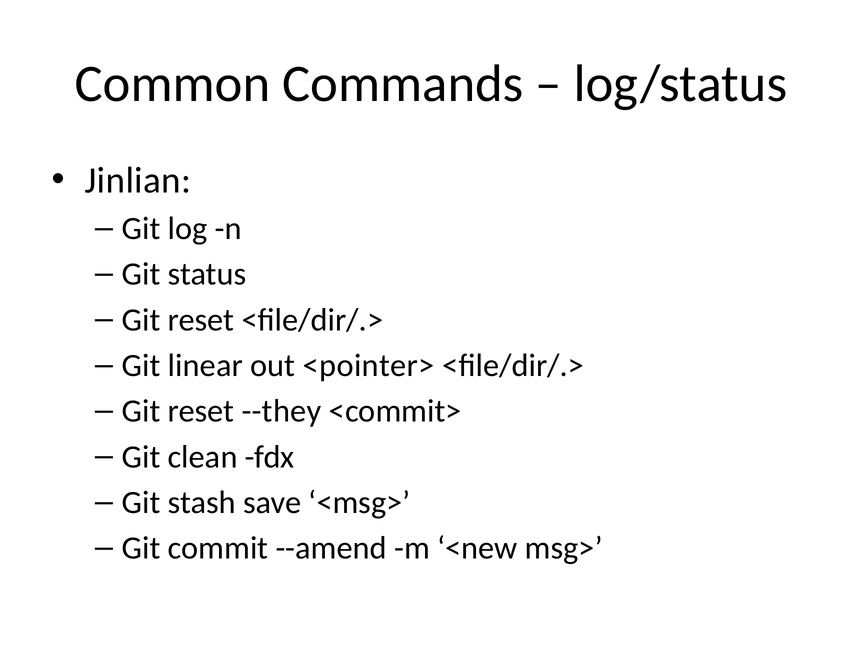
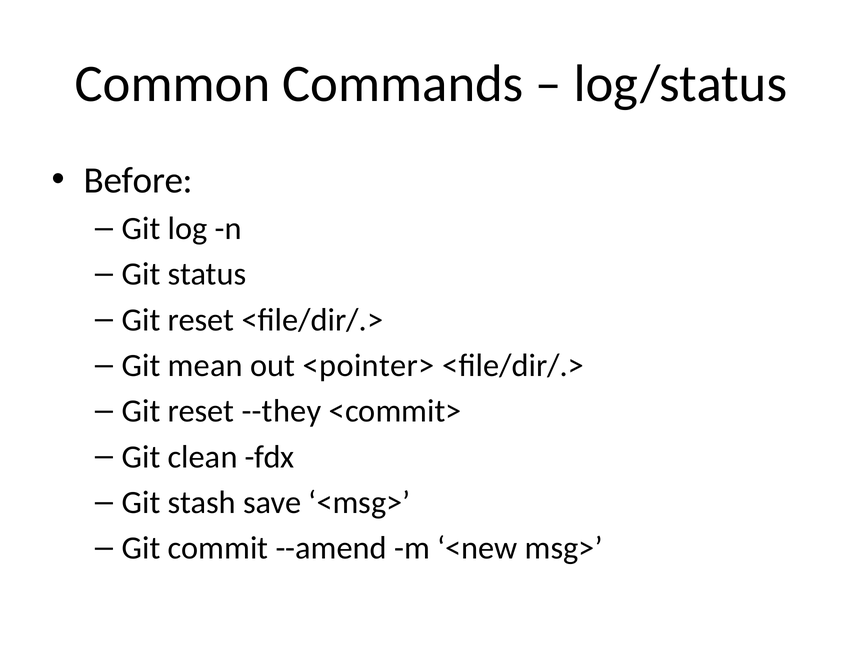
Jinlian: Jinlian -> Before (138, 180)
linear: linear -> mean (205, 365)
